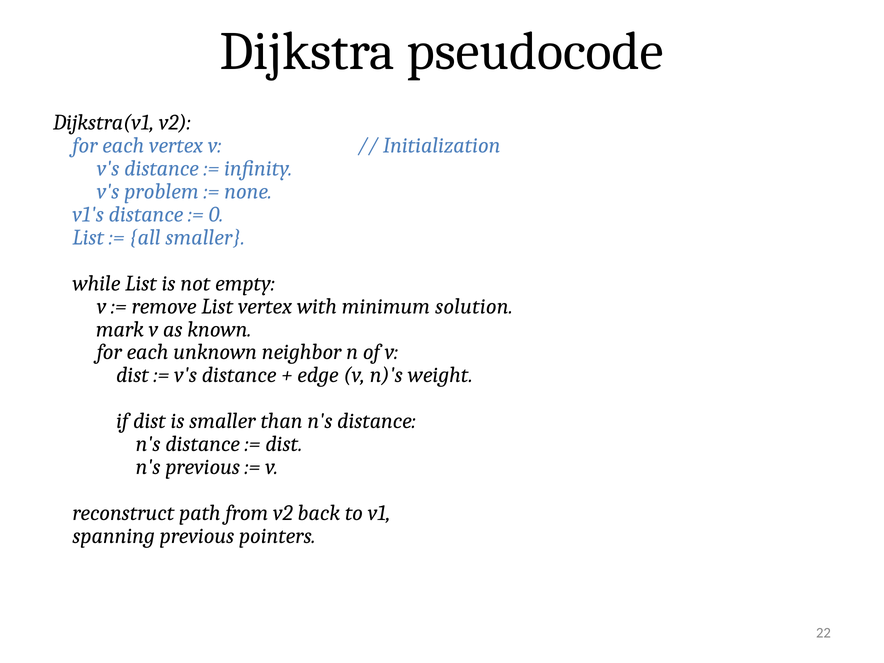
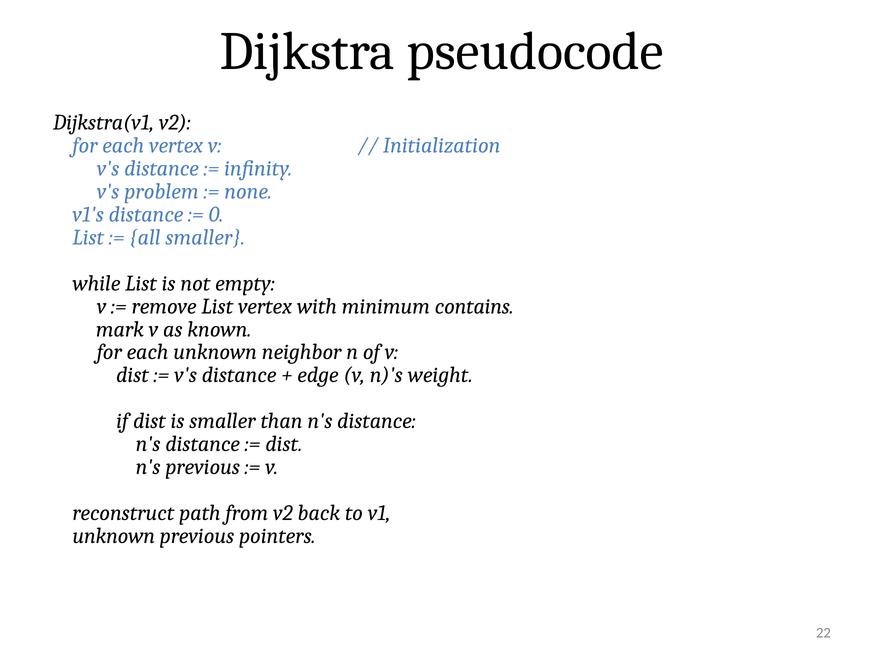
solution: solution -> contains (474, 306)
spanning: spanning -> unknown (114, 536)
